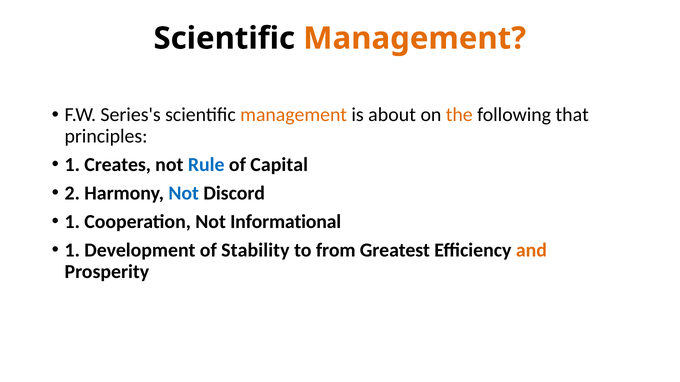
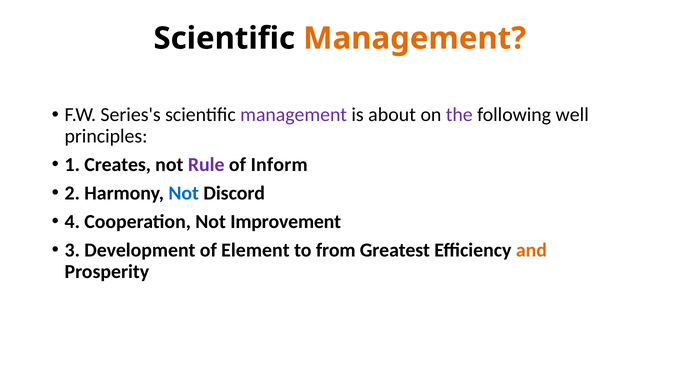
management colour: orange -> purple (294, 115)
the colour: orange -> purple (459, 115)
that: that -> well (572, 115)
Rule colour: blue -> purple (206, 165)
Capital: Capital -> Inform (279, 165)
1: 1 -> 4 (72, 222)
Informational: Informational -> Improvement (286, 222)
1: 1 -> 3 (72, 250)
Stability: Stability -> Element (255, 250)
